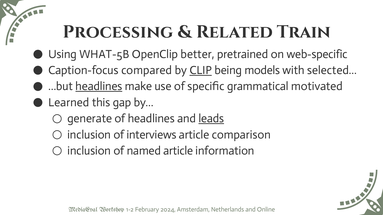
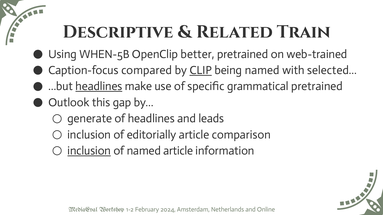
Processing: Processing -> Descriptive (118, 32)
WHAT-5B: WHAT-5B -> WHEN-5B (104, 54)
web-specific: web-specific -> web-trained (317, 54)
being models: models -> named (262, 70)
grammatical motivated: motivated -> pretrained (317, 87)
Learned: Learned -> Outlook (69, 103)
leads underline: present -> none (211, 119)
interviews: interviews -> editorially (152, 135)
inclusion underline: none -> present (89, 151)
